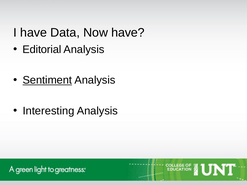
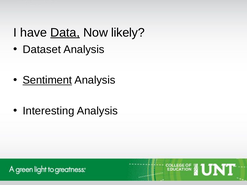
Data underline: none -> present (65, 33)
Now have: have -> likely (128, 33)
Editorial: Editorial -> Dataset (42, 50)
